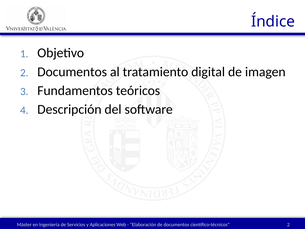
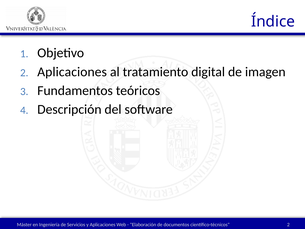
2 Documentos: Documentos -> Aplicaciones (72, 72)
